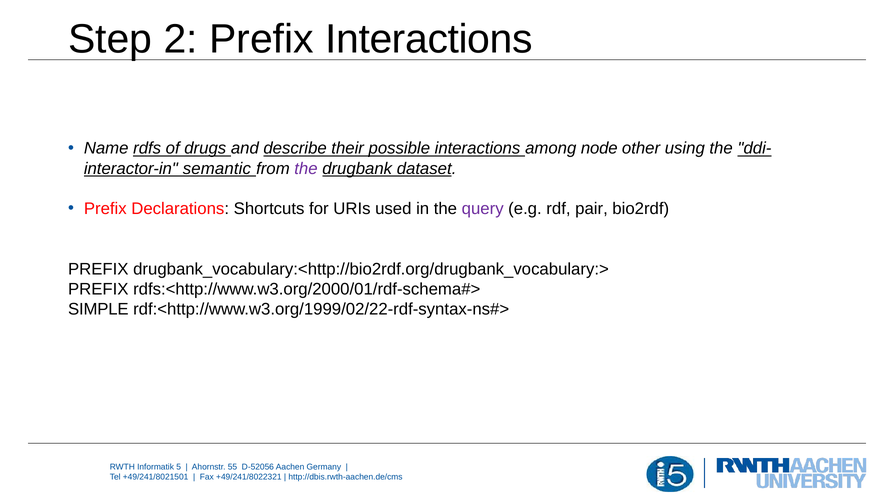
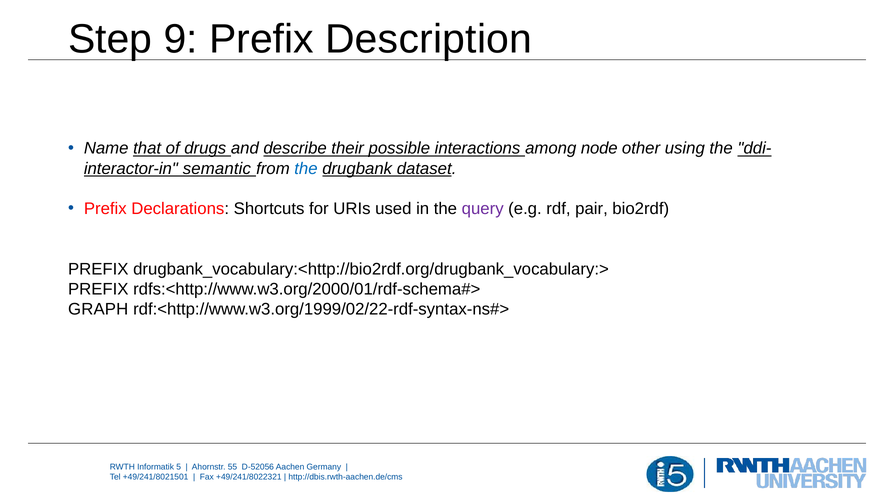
2: 2 -> 9 (181, 39)
Prefix Interactions: Interactions -> Description (429, 39)
rdfs: rdfs -> that (147, 148)
the colour: purple -> blue (306, 169)
SIMPLE: SIMPLE -> GRAPH (98, 309)
